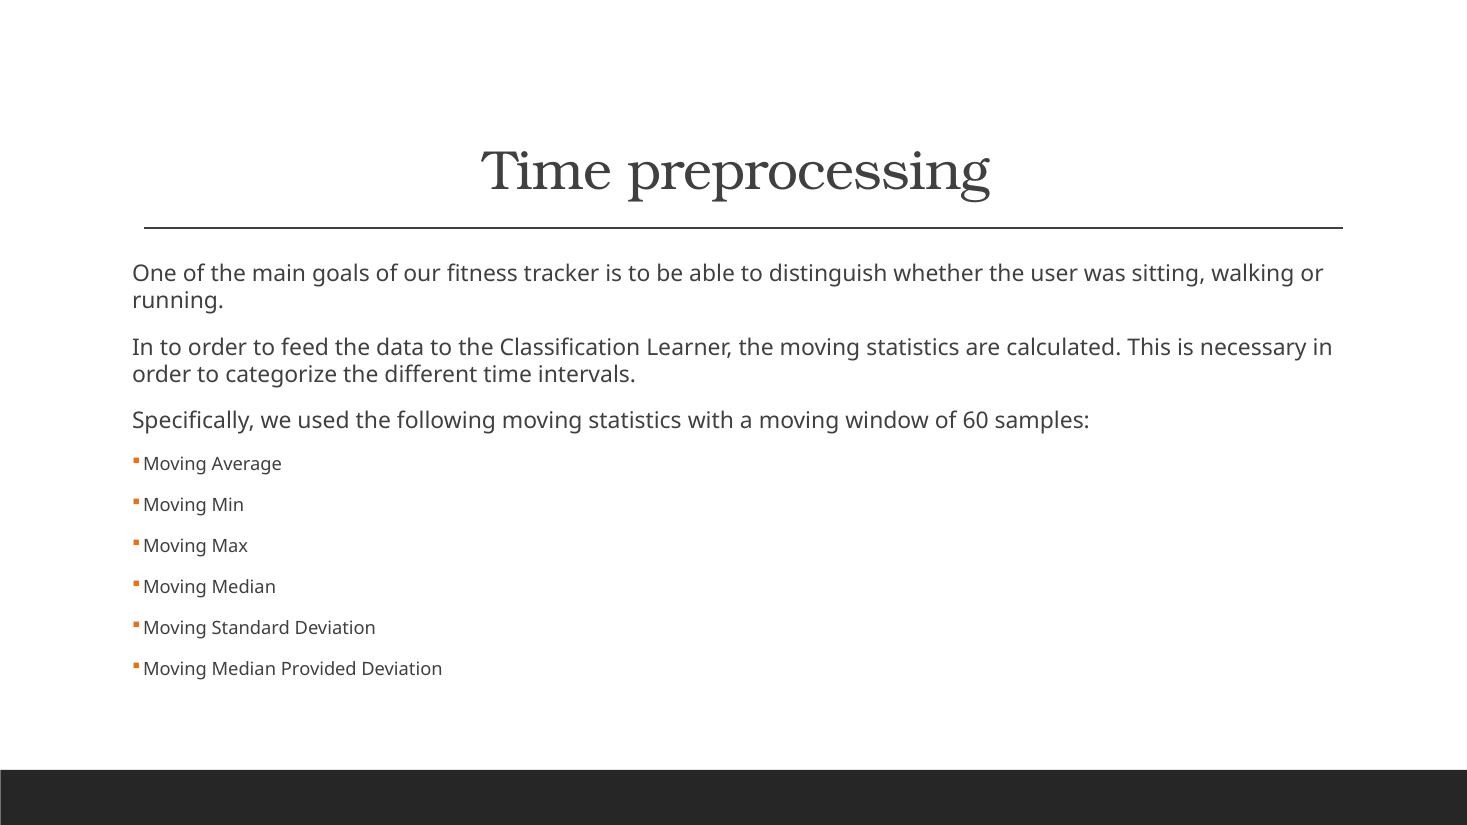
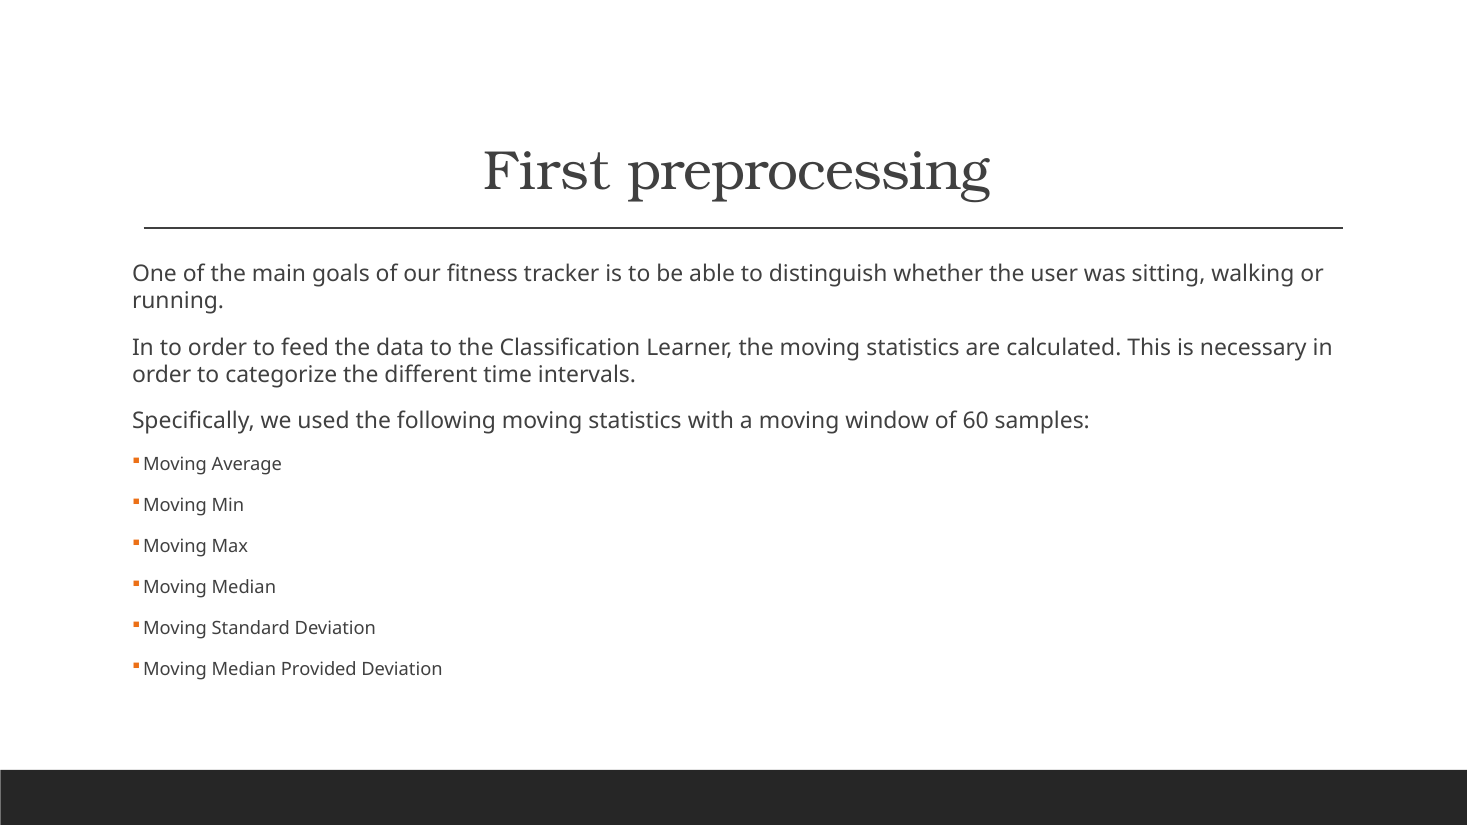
Time: Time -> First (547, 171)
